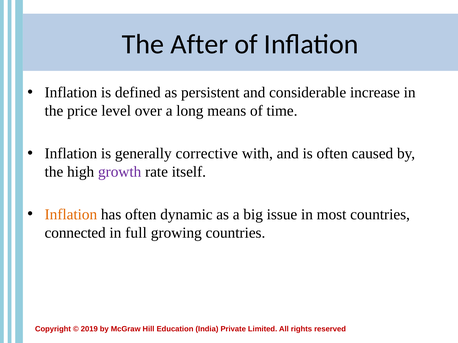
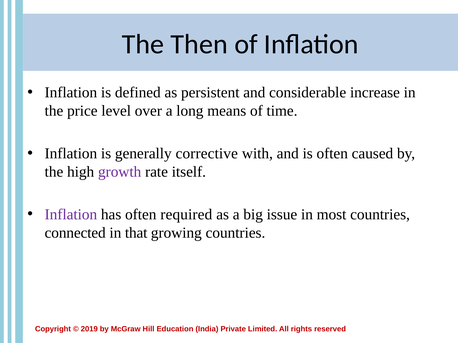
After: After -> Then (199, 44)
Inflation colour: orange -> purple (71, 215)
dynamic: dynamic -> required (186, 215)
full: full -> that (136, 233)
